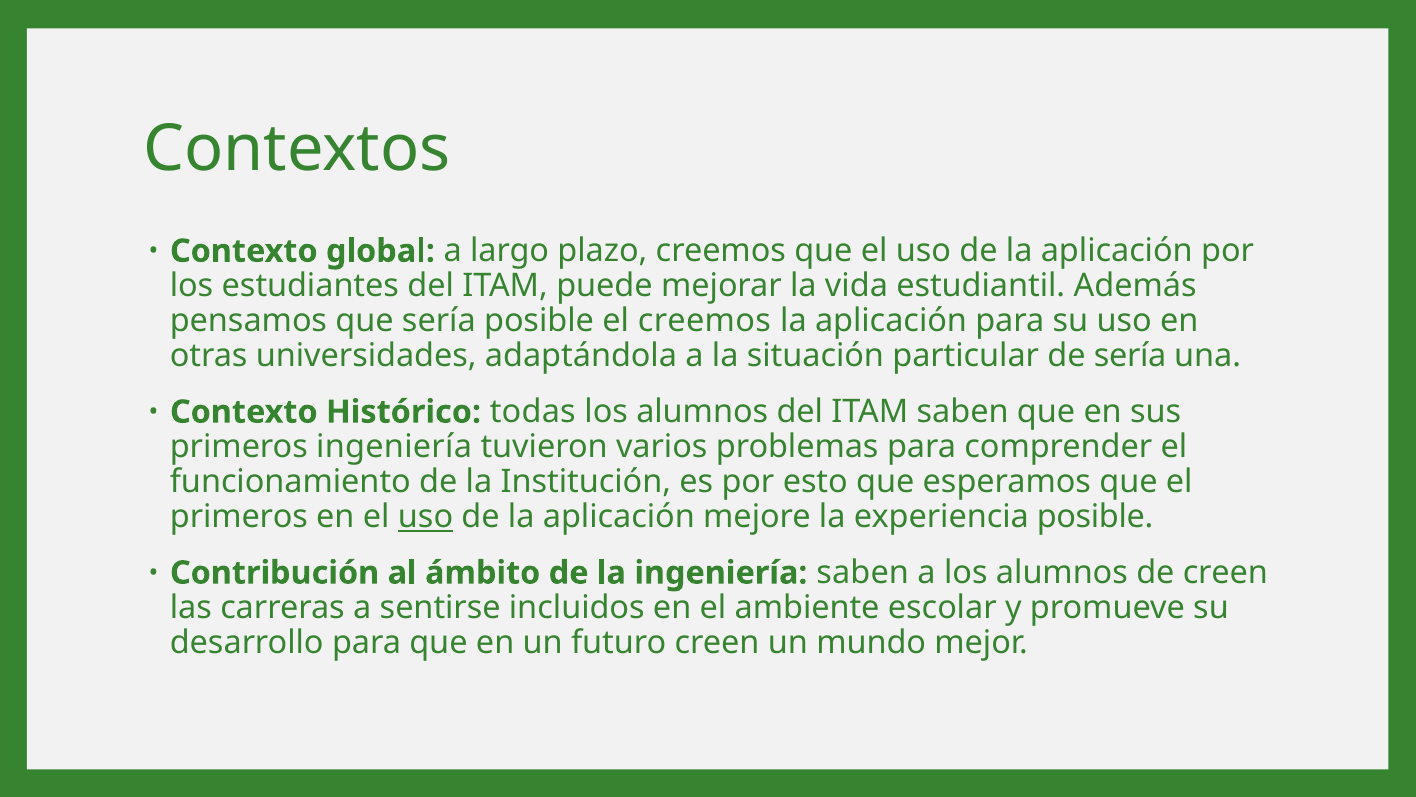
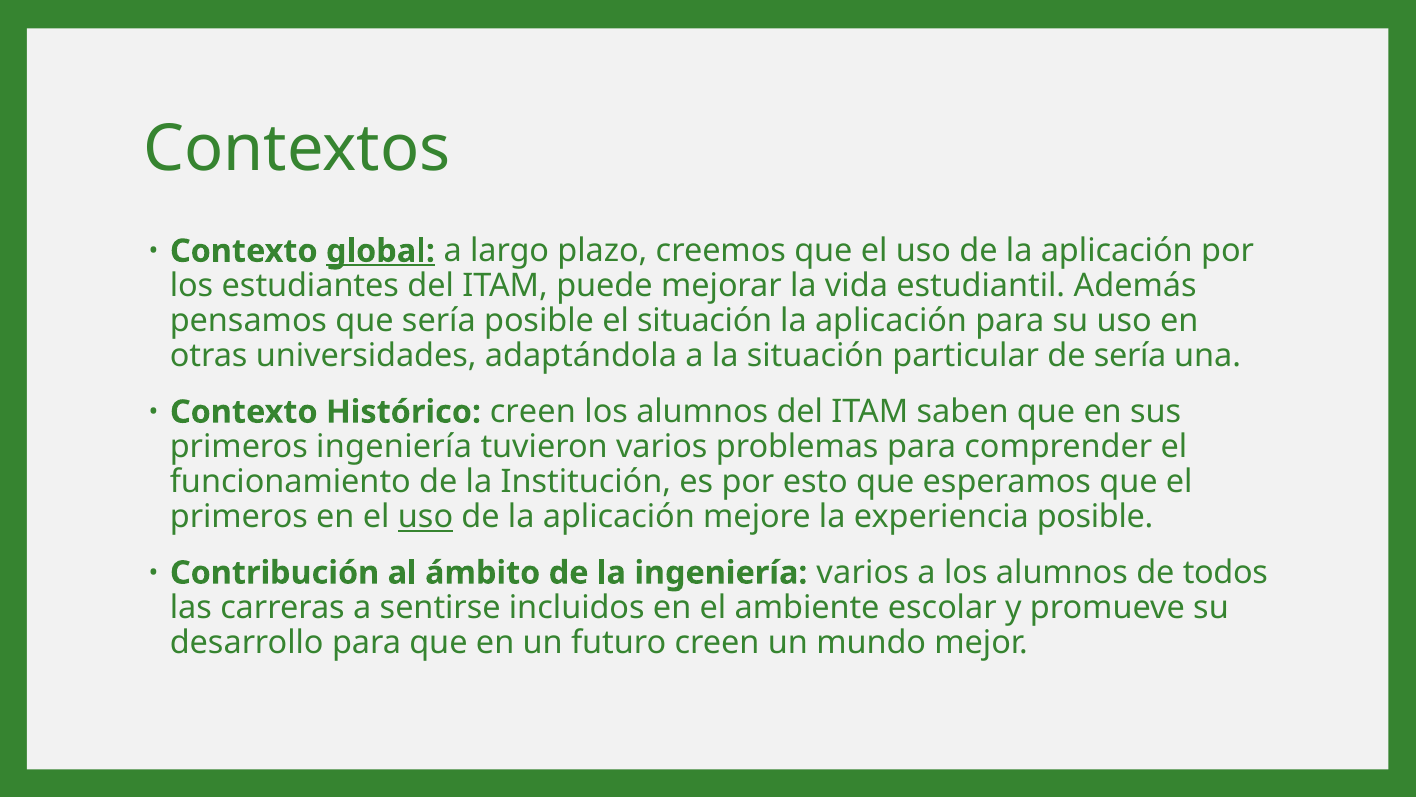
global underline: none -> present (380, 251)
el creemos: creemos -> situación (705, 321)
Histórico todas: todas -> creen (533, 412)
ingeniería saben: saben -> varios (863, 573)
de creen: creen -> todos (1225, 573)
